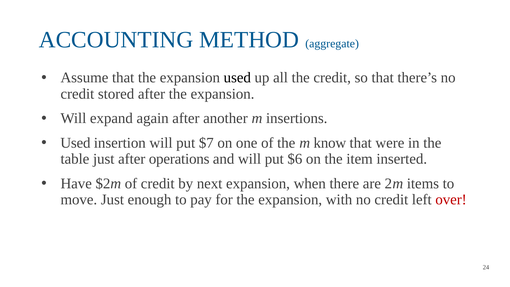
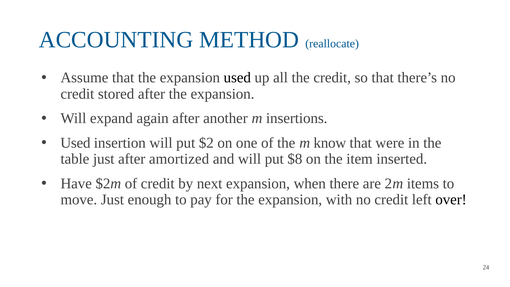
aggregate: aggregate -> reallocate (332, 44)
$7: $7 -> $2 (206, 143)
operations: operations -> amortized (179, 159)
$6: $6 -> $8 (295, 159)
over colour: red -> black (451, 200)
